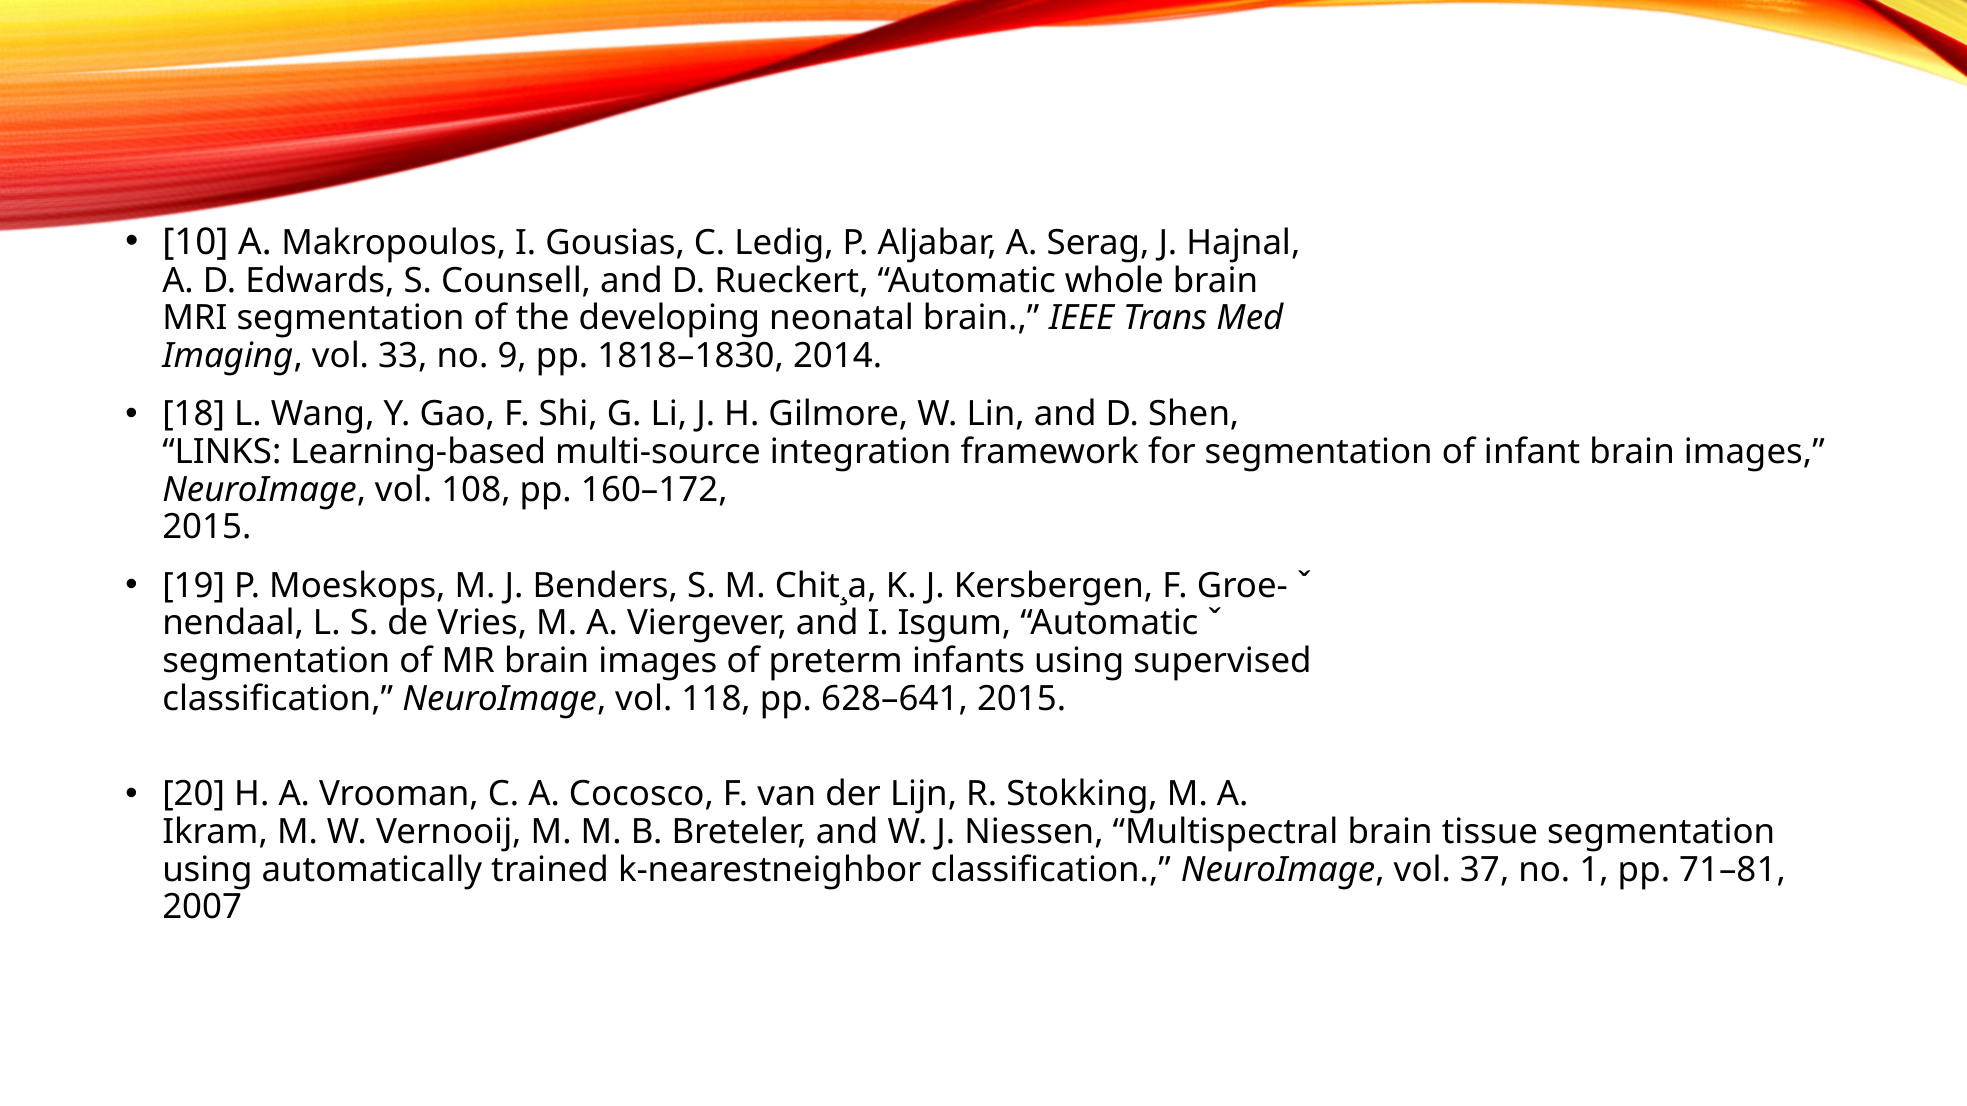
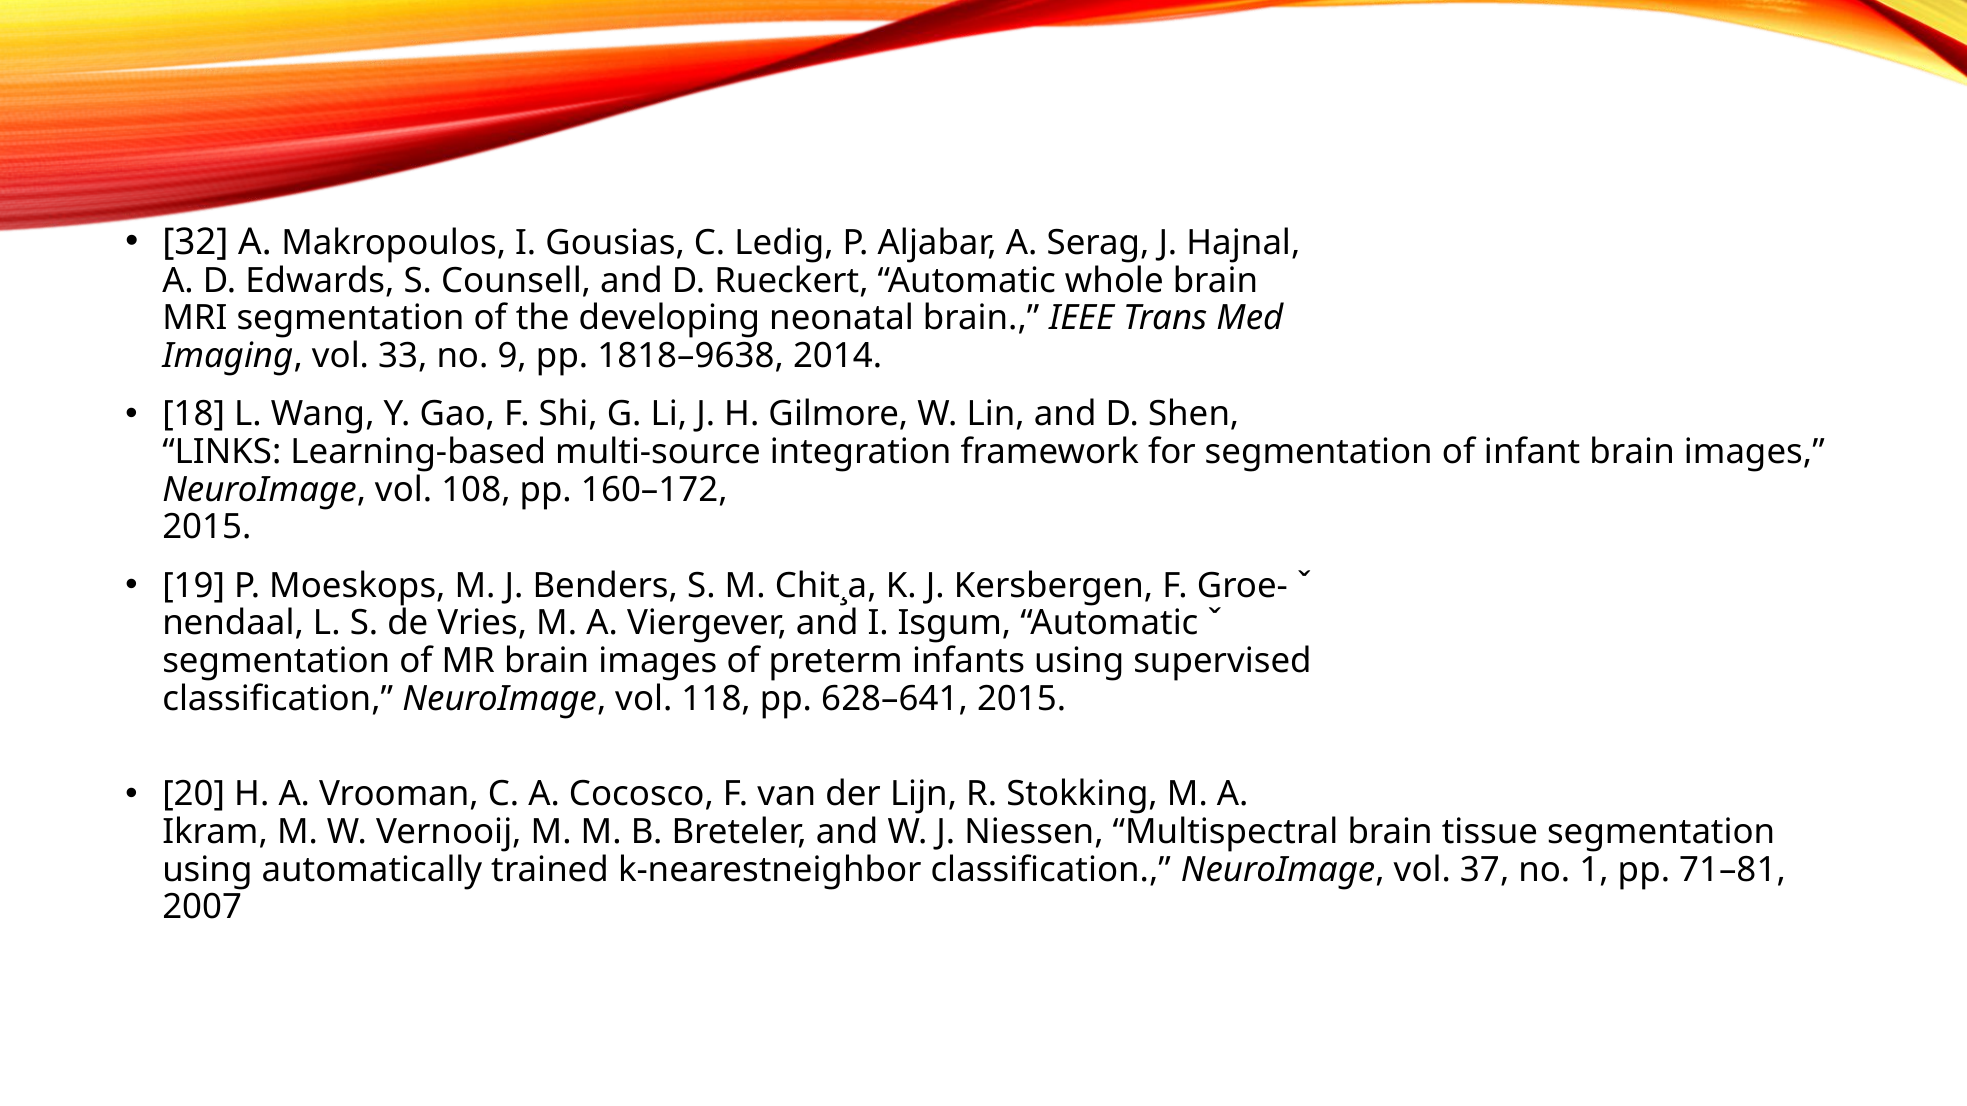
10: 10 -> 32 (195, 242)
1818–1830: 1818–1830 -> 1818–9638 (691, 356)
